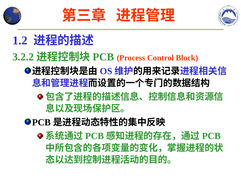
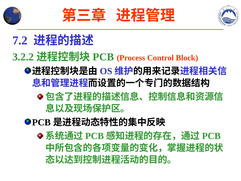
1.2: 1.2 -> 7.2 (20, 40)
